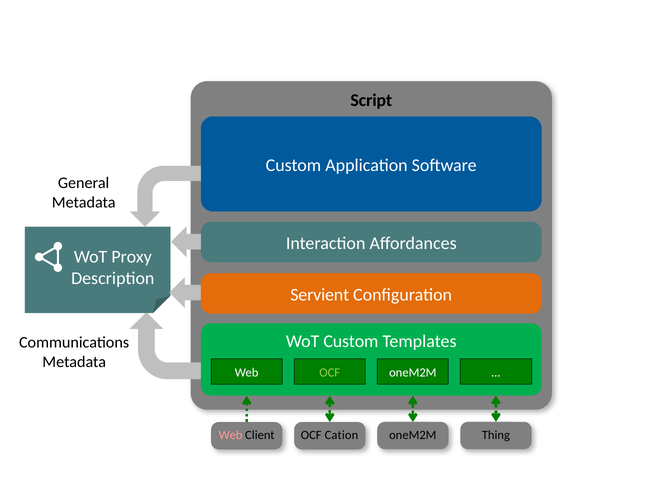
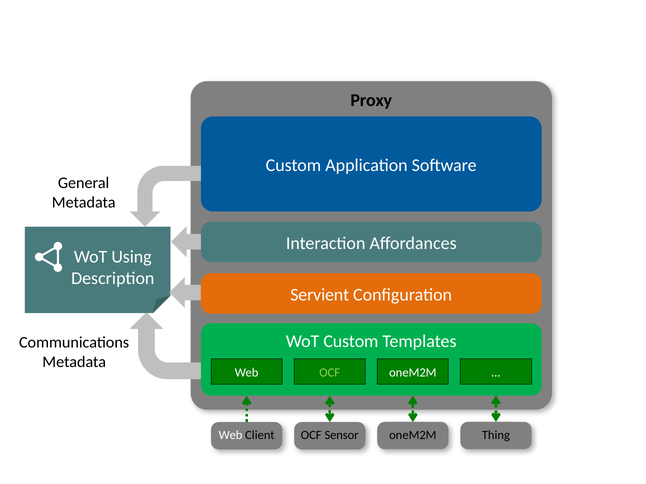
Script: Script -> Proxy (371, 101)
Proxy: Proxy -> Using (132, 257)
Web colour: pink -> white (231, 436)
Cation: Cation -> Sensor (342, 436)
